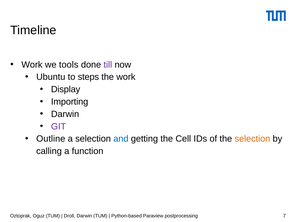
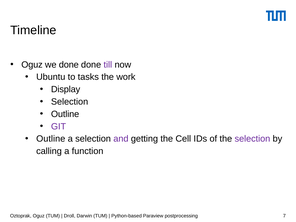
Work: Work -> Oguz (32, 65)
we tools: tools -> done (69, 65)
steps: steps -> tasks (88, 77)
Importing: Importing -> Selection (70, 102)
Darwin: Darwin -> Outline (65, 114)
and colour: blue -> purple (121, 139)
selection colour: orange -> purple (252, 139)
